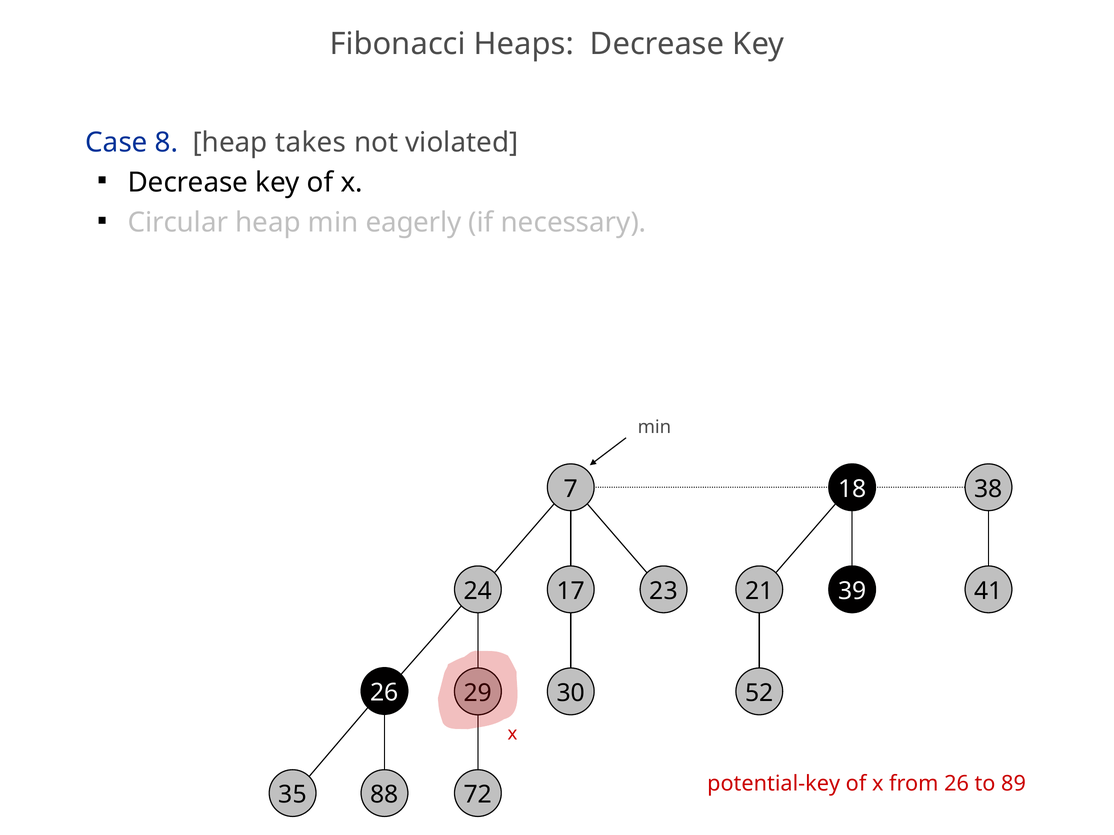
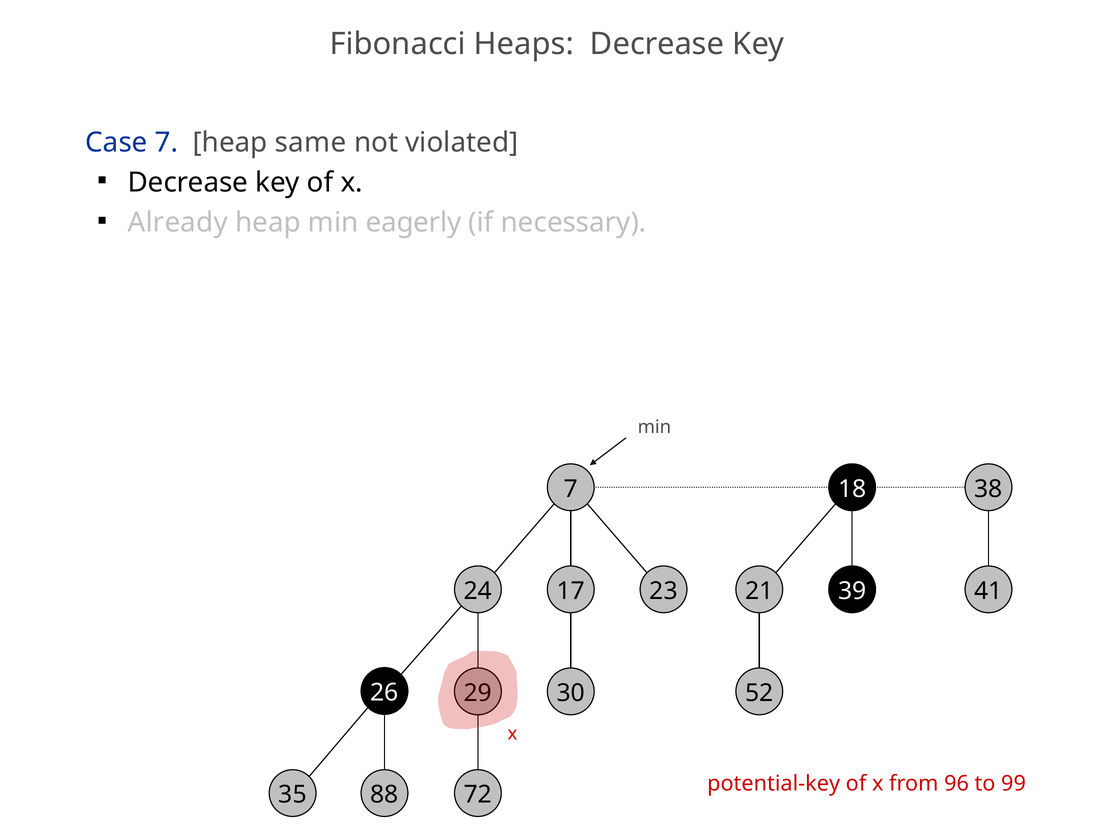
Case 8: 8 -> 7 (167, 142)
takes: takes -> same (311, 142)
Circular: Circular -> Already (178, 223)
from 26: 26 -> 96 (957, 784)
89: 89 -> 99 (1014, 784)
